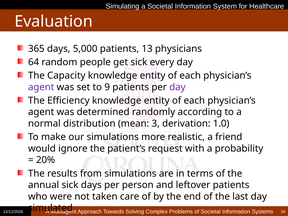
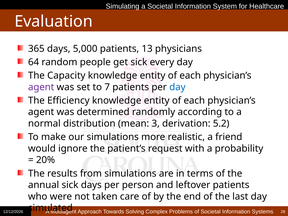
9: 9 -> 7 (107, 87)
day colour: purple -> blue (177, 87)
1.0: 1.0 -> 5.2 (221, 124)
